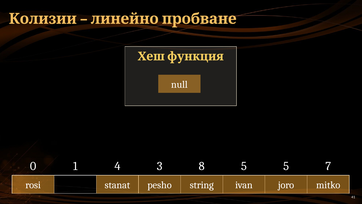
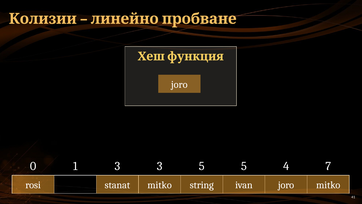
null: null -> joro (179, 84)
1 4: 4 -> 3 (117, 166)
3 8: 8 -> 5 (202, 166)
5 5: 5 -> 4 (286, 166)
pesho: pesho -> mitko (160, 185)
